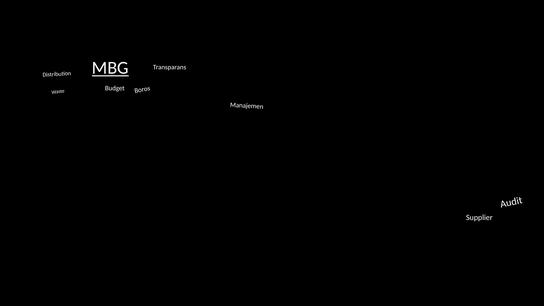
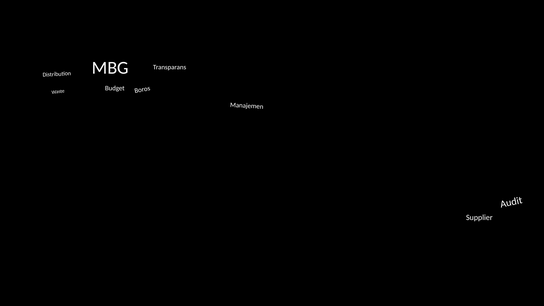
MBG underline: present -> none (110, 68)
